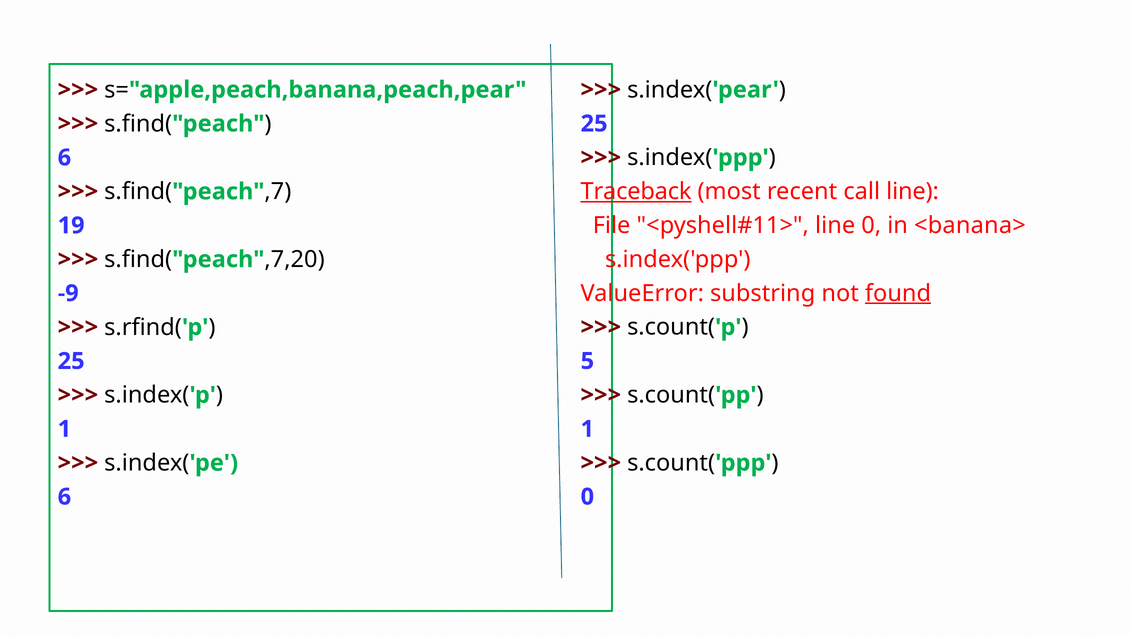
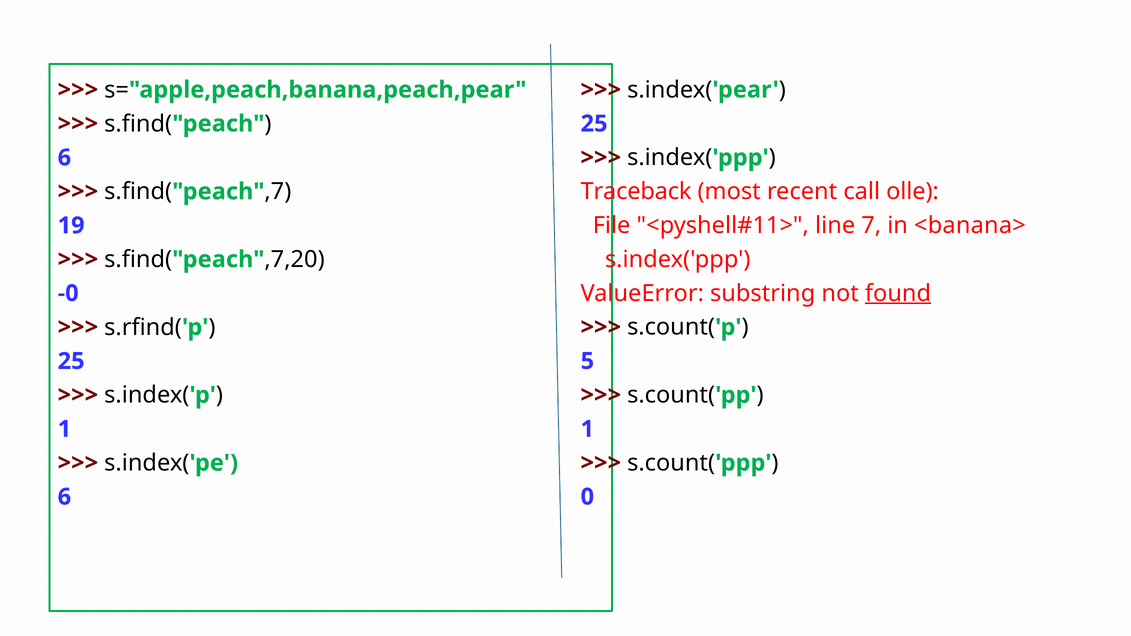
Traceback underline: present -> none (636, 192)
call line: line -> olle (913, 192)
line 0: 0 -> 7 (871, 226)
-9: -9 -> -0 (68, 293)
